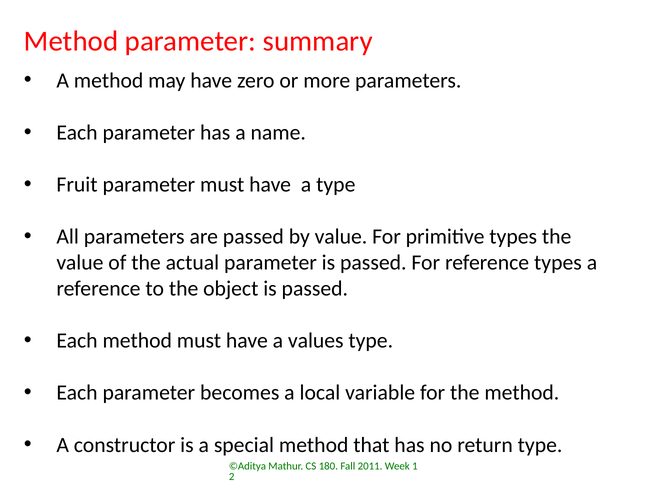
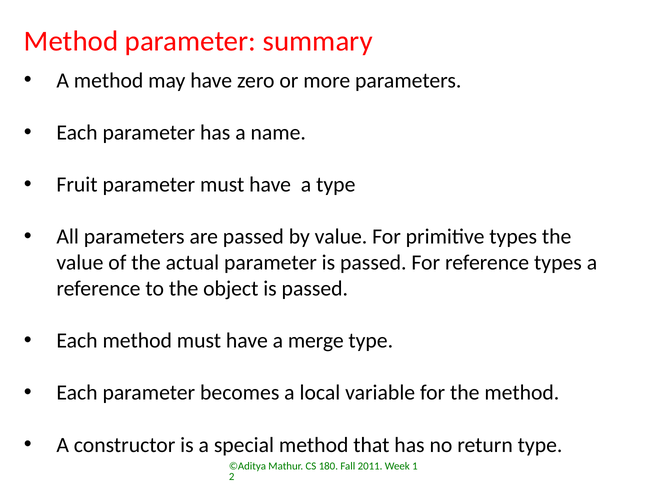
values: values -> merge (316, 341)
